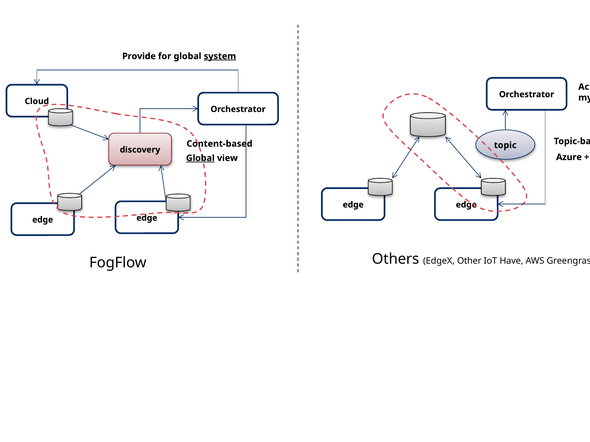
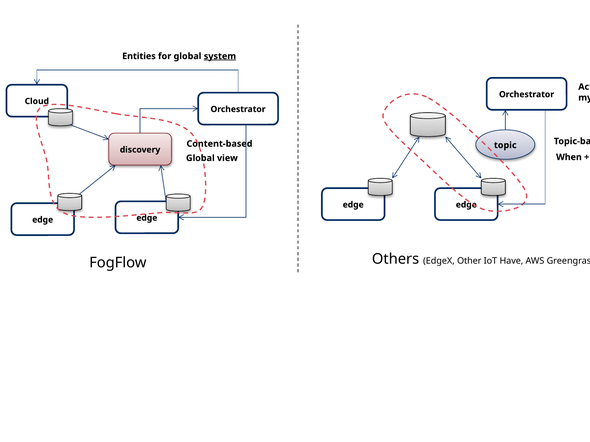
Provide: Provide -> Entities (139, 56)
Azure: Azure -> When (569, 157)
Global underline: present -> none (200, 158)
